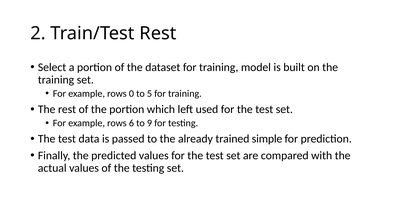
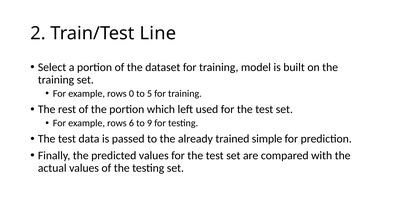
Train/Test Rest: Rest -> Line (158, 34)
